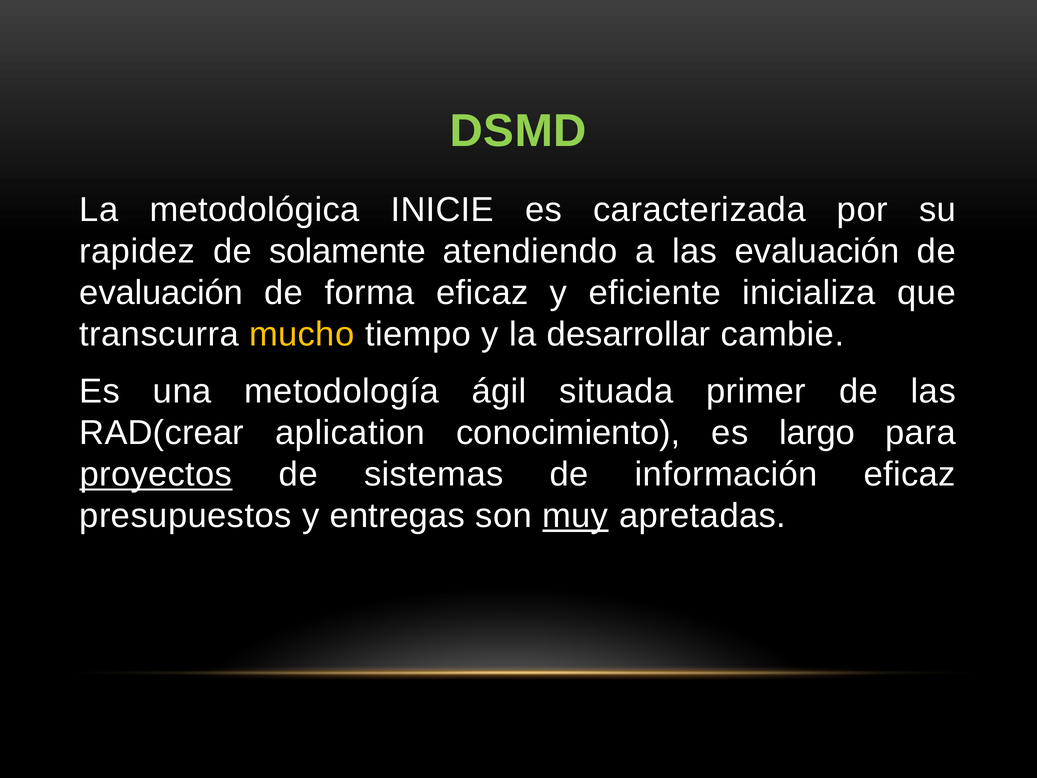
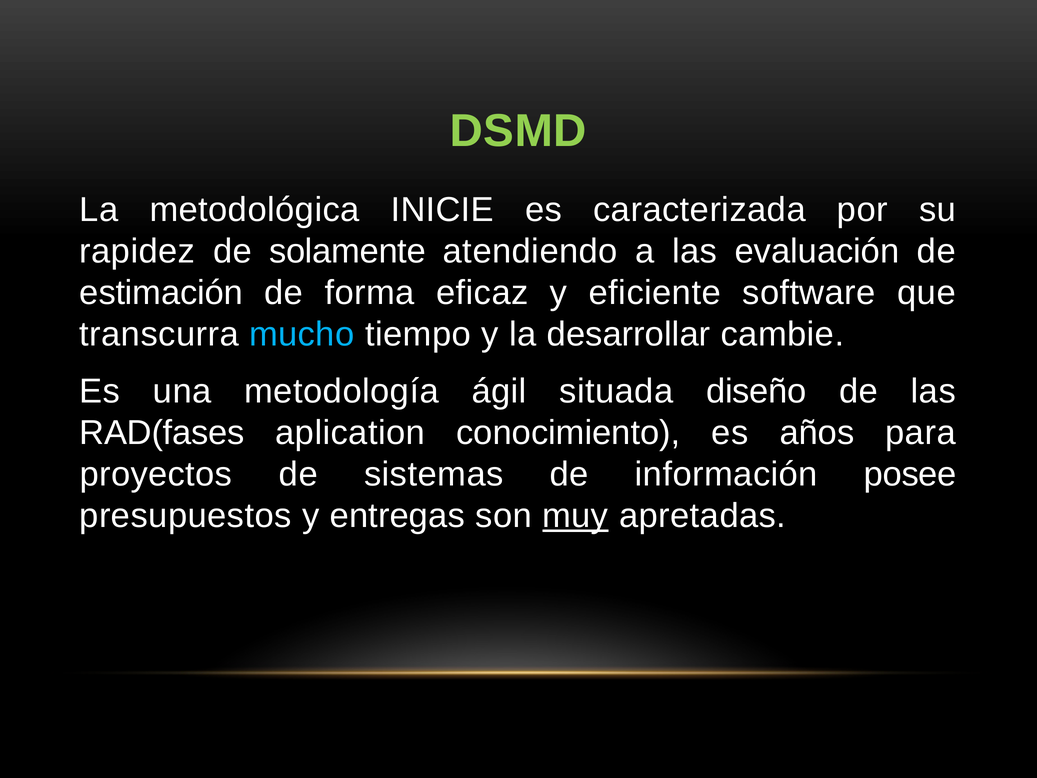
evaluación: evaluación -> estimación (161, 293)
inicializa: inicializa -> software (809, 293)
mucho colour: yellow -> light blue (302, 334)
primer: primer -> diseño (756, 391)
RAD(crear: RAD(crear -> RAD(fases (162, 433)
largo: largo -> años (817, 433)
proyectos underline: present -> none (156, 474)
información eficaz: eficaz -> posee (910, 474)
